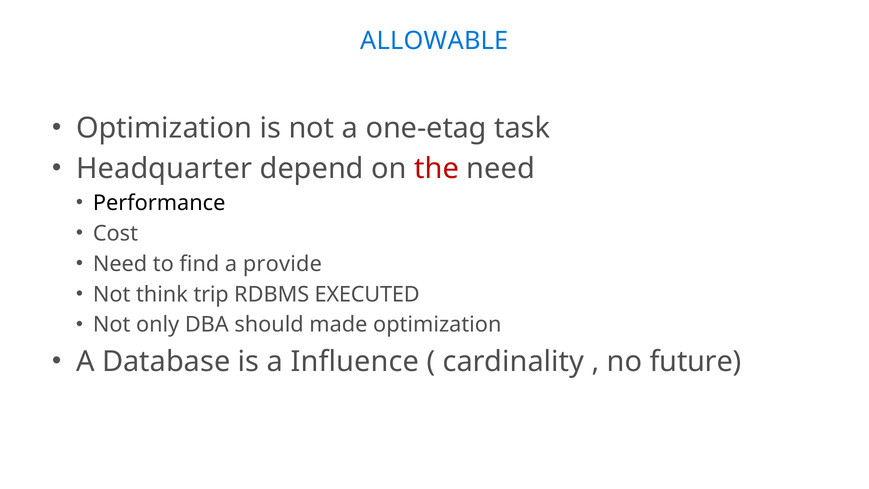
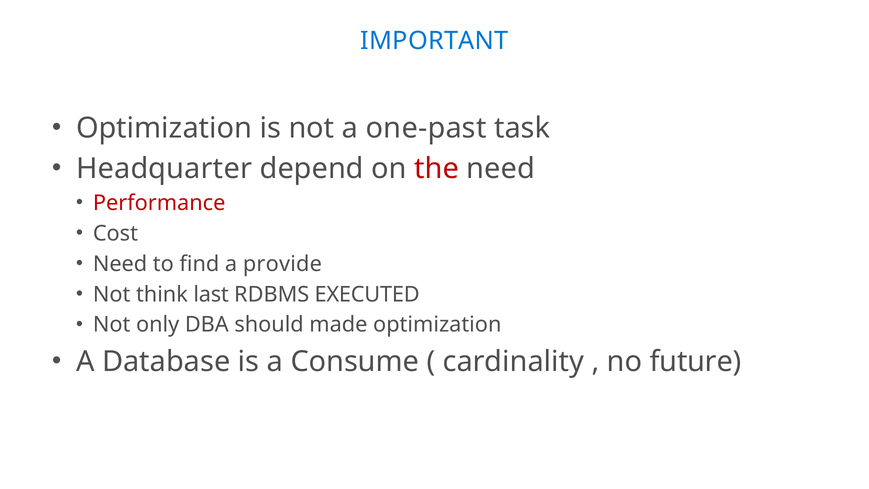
ALLOWABLE: ALLOWABLE -> IMPORTANT (434, 41)
one-etag: one-etag -> one-past (426, 128)
Performance colour: black -> red (159, 203)
trip: trip -> last (211, 294)
Influence: Influence -> Consume (355, 361)
